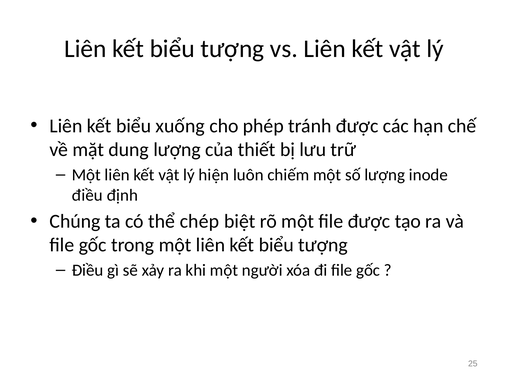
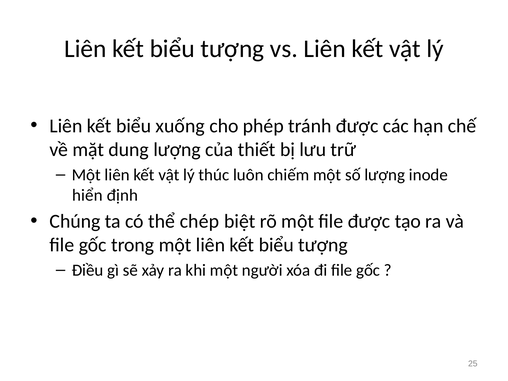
hiện: hiện -> thúc (214, 175)
điều: điều -> hiển (87, 195)
